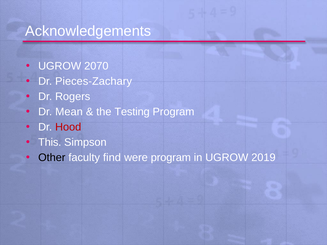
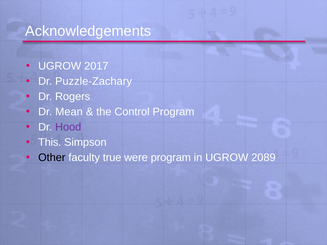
2070: 2070 -> 2017 (96, 66)
Pieces-Zachary: Pieces-Zachary -> Puzzle-Zachary (94, 81)
Testing: Testing -> Control (132, 112)
Hood colour: red -> purple (68, 127)
find: find -> true (112, 158)
2019: 2019 -> 2089 (263, 158)
